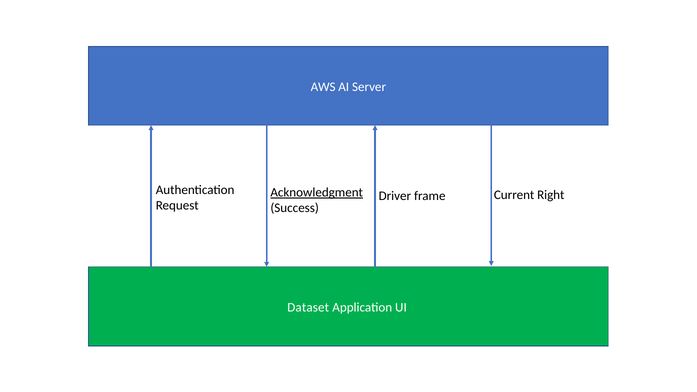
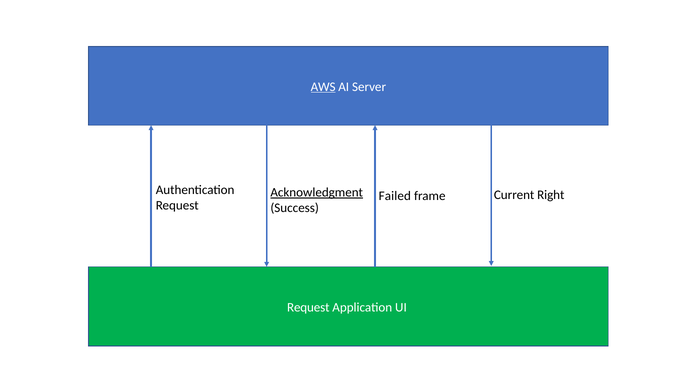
AWS underline: none -> present (323, 87)
Driver: Driver -> Failed (395, 196)
Dataset: Dataset -> Request (308, 307)
